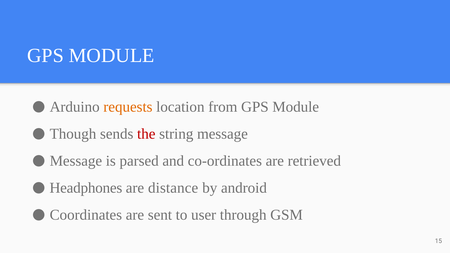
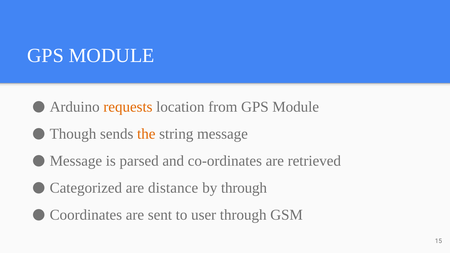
the colour: red -> orange (146, 134)
Headphones: Headphones -> Categorized (86, 188)
by android: android -> through (244, 188)
